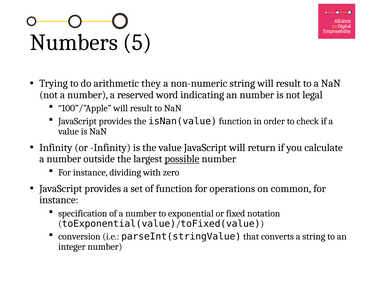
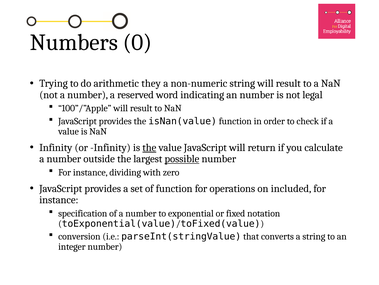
5: 5 -> 0 (137, 42)
the underline: none -> present (149, 147)
common: common -> included (291, 188)
